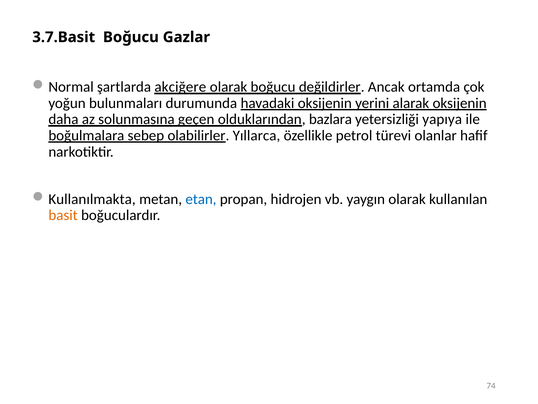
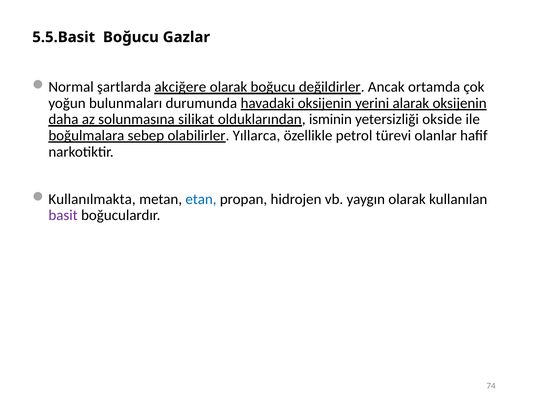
3.7.Basit: 3.7.Basit -> 5.5.Basit (64, 37)
geçen: geçen -> silikat (196, 119)
bazlara: bazlara -> isminin (330, 119)
yapıya: yapıya -> okside (442, 119)
basit colour: orange -> purple (63, 215)
